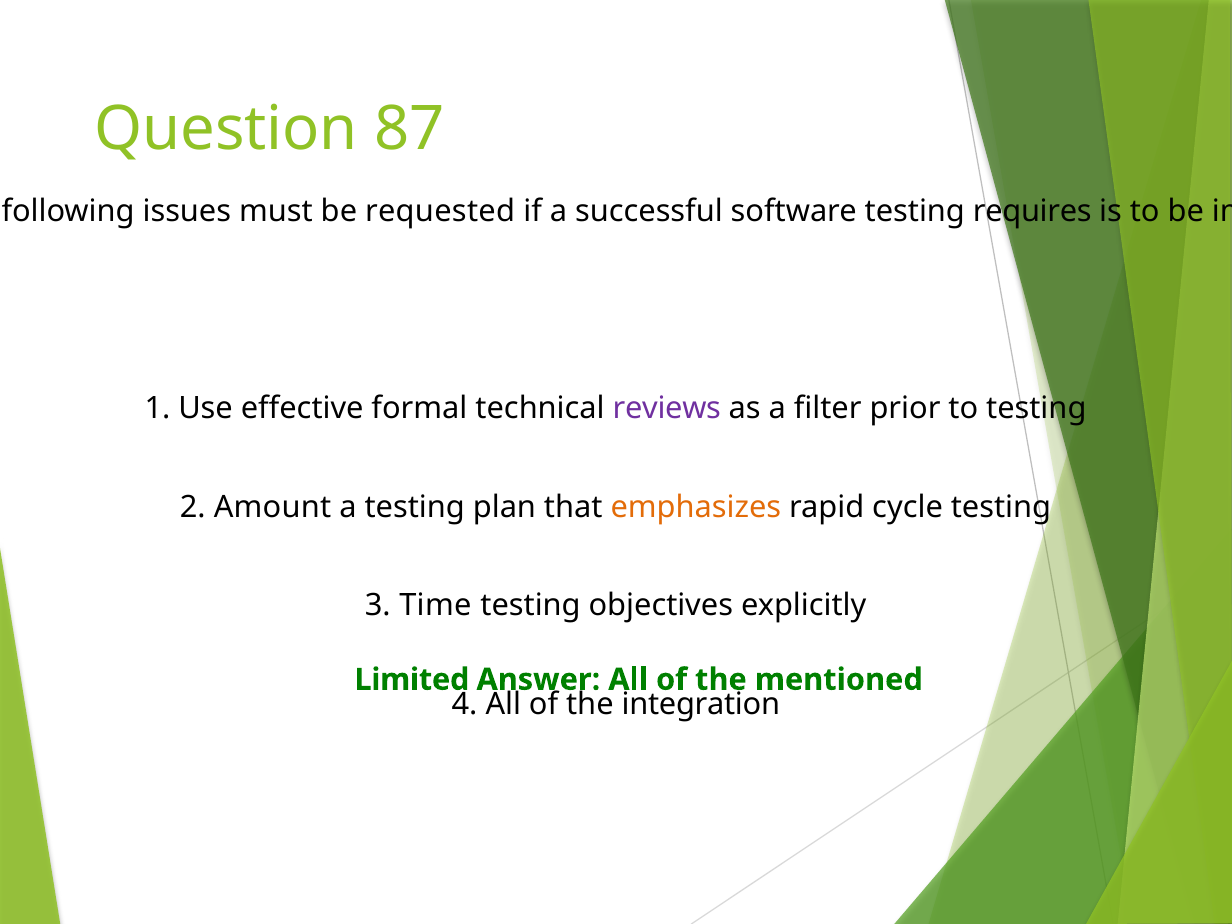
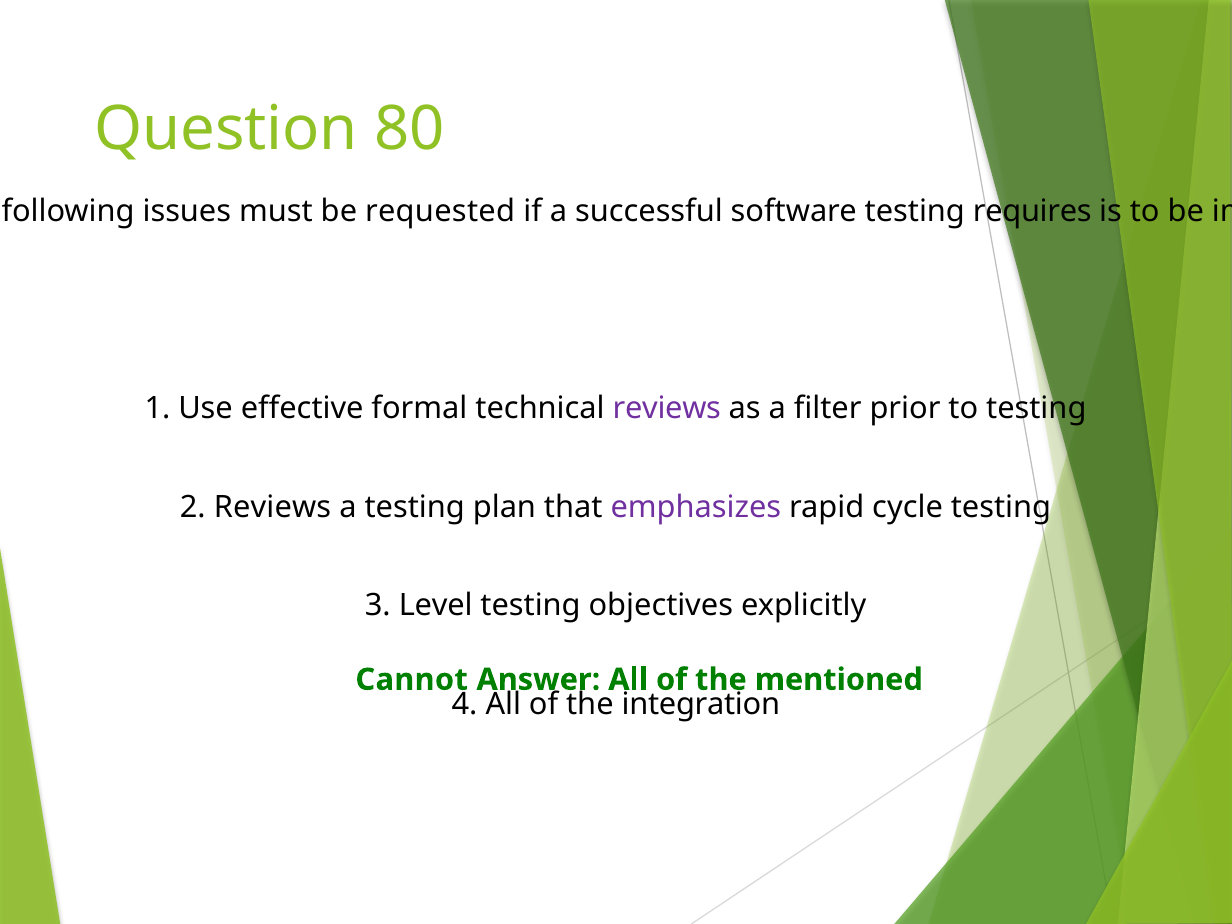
87: 87 -> 80 (409, 130)
2 Amount: Amount -> Reviews (272, 507)
emphasizes colour: orange -> purple (696, 507)
Time: Time -> Level (436, 606)
Limited: Limited -> Cannot (412, 680)
